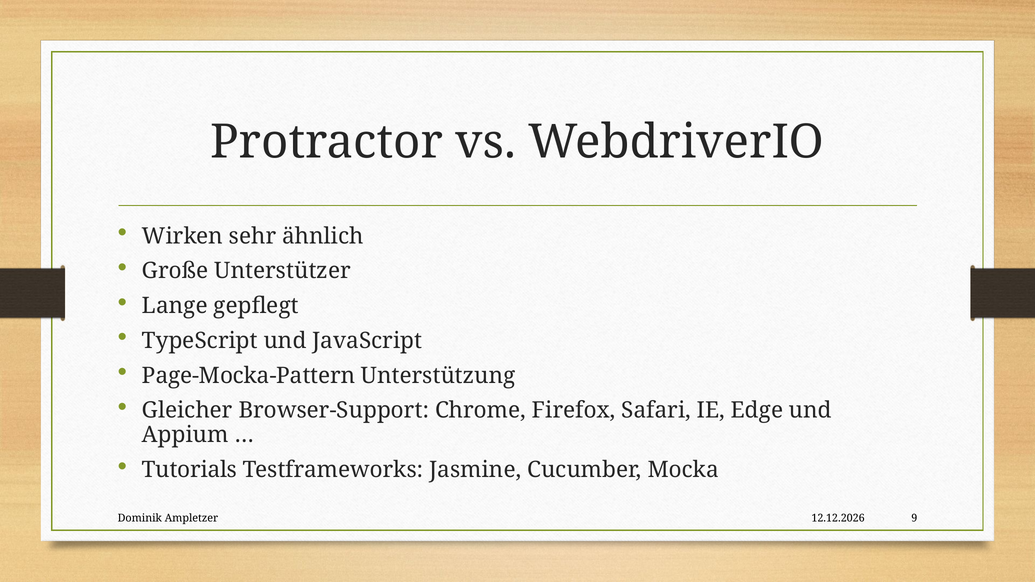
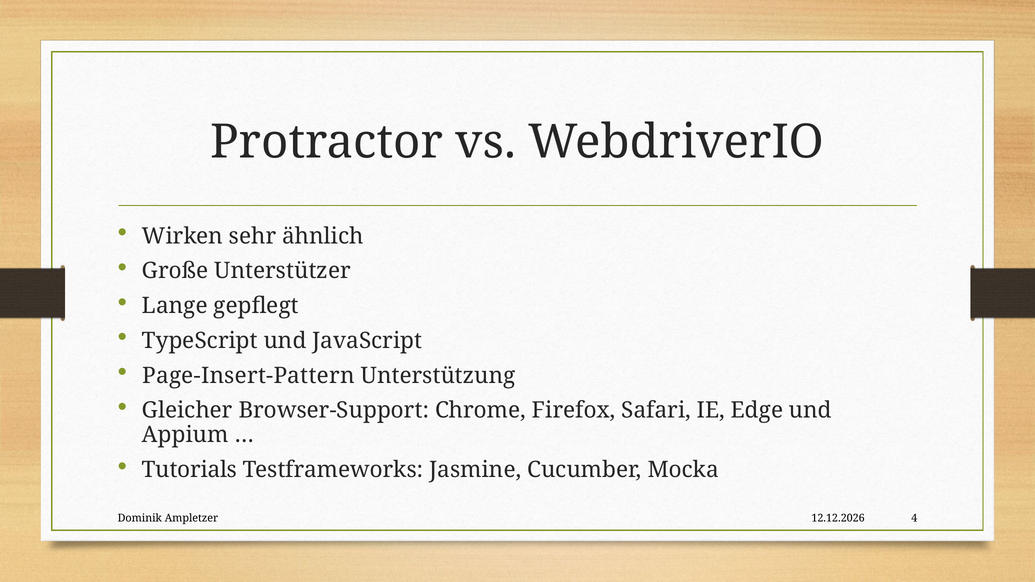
Page-Mocka-Pattern: Page-Mocka-Pattern -> Page-Insert-Pattern (248, 376)
9: 9 -> 4 (914, 518)
